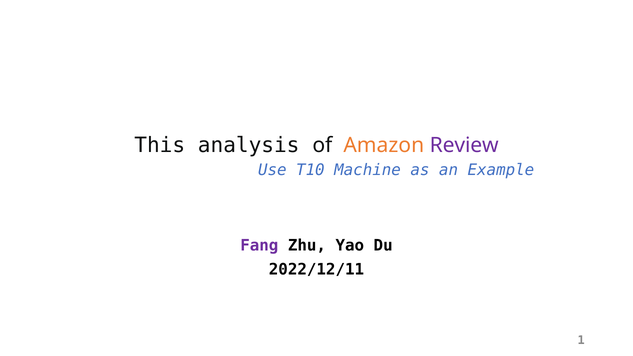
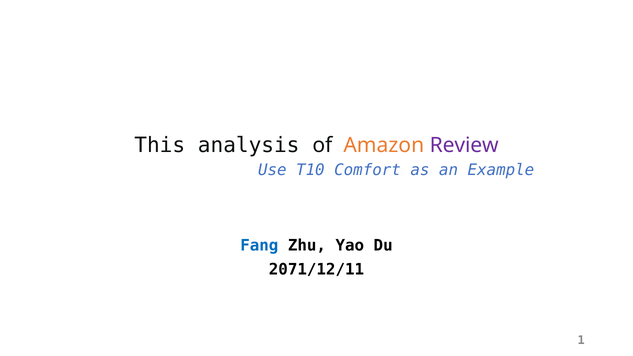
Machine: Machine -> Comfort (368, 170)
Fang colour: purple -> blue (259, 246)
2022/12/11: 2022/12/11 -> 2071/12/11 (316, 269)
